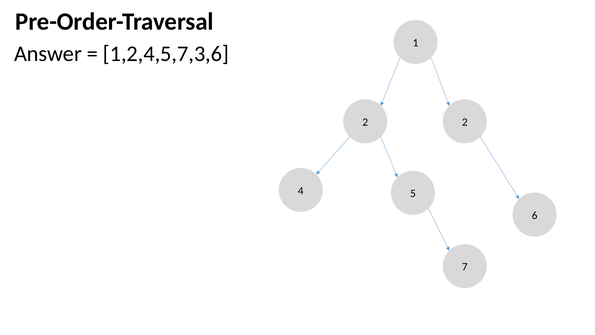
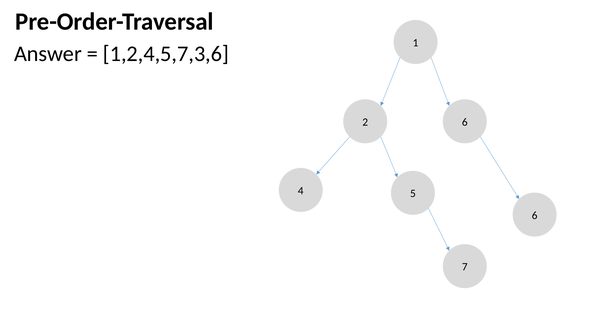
2 2: 2 -> 6 (465, 122)
